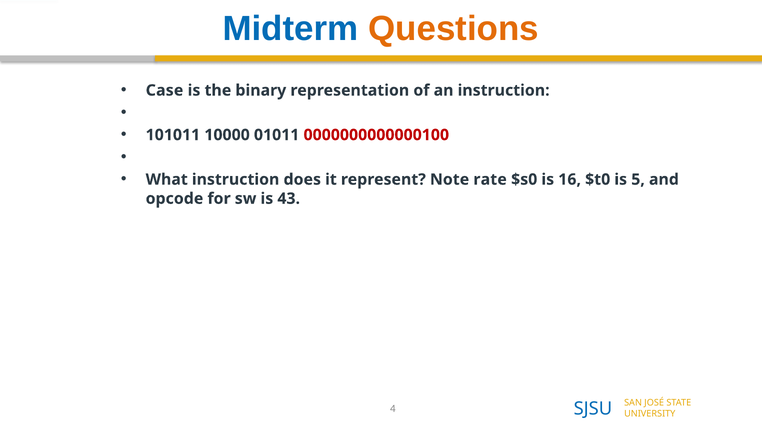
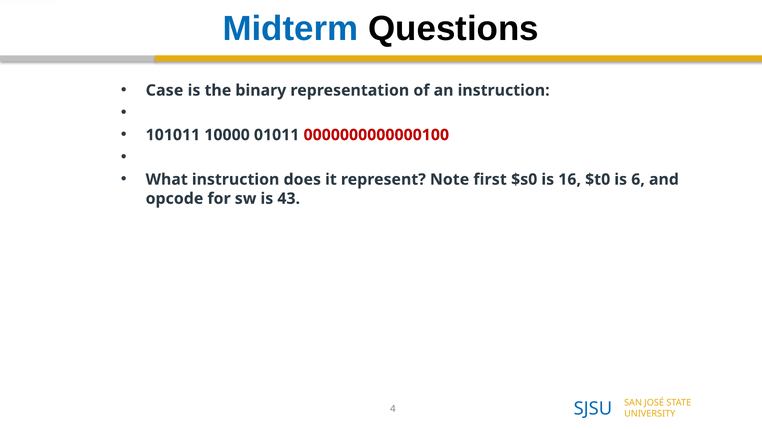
Questions colour: orange -> black (453, 29)
rate: rate -> first (490, 179)
5: 5 -> 6 (638, 179)
